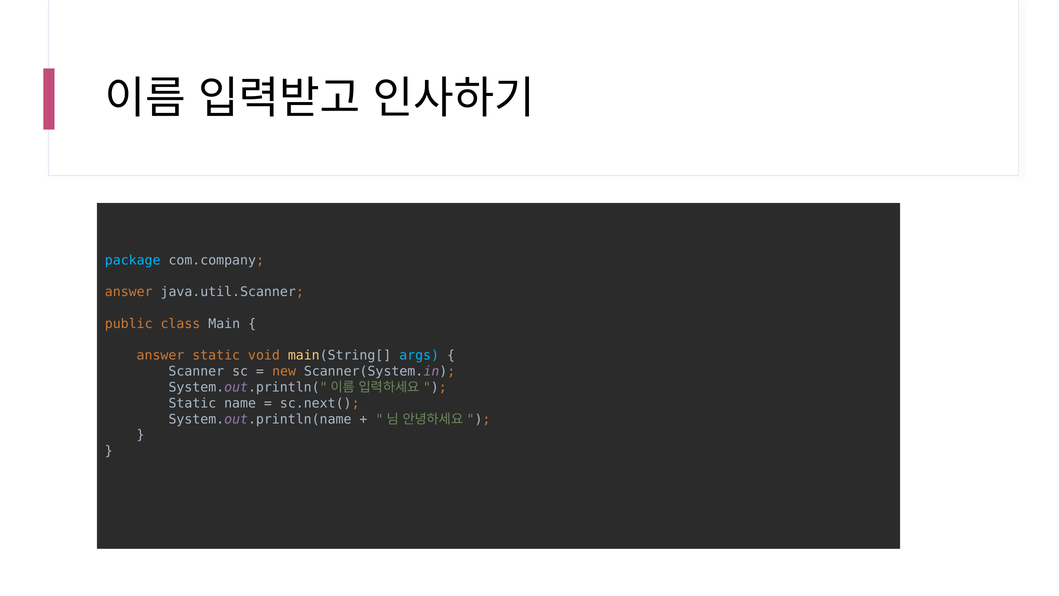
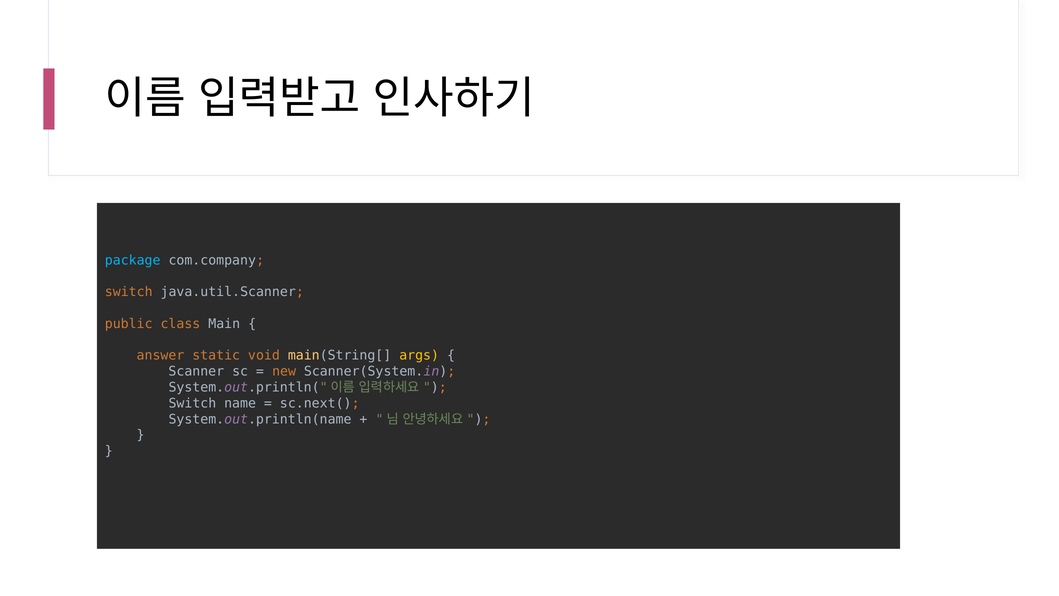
answer: answer -> switch (129, 292)
args colour: light blue -> yellow (419, 355)
Static: Static -> Switch (192, 403)
